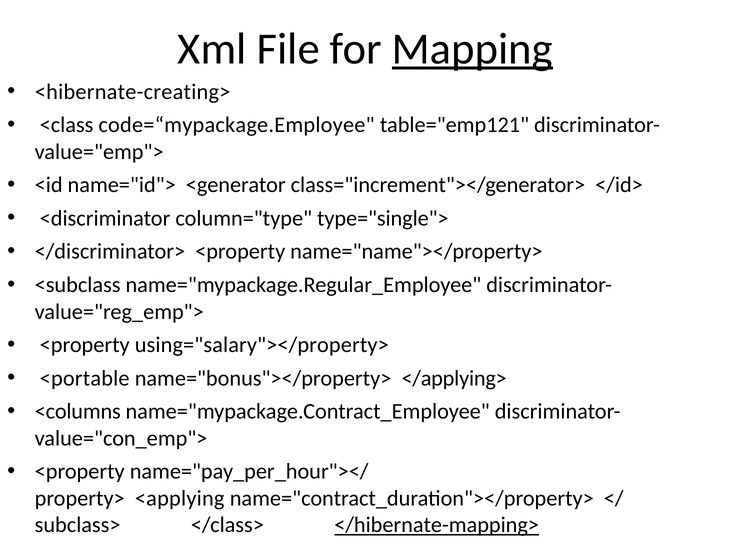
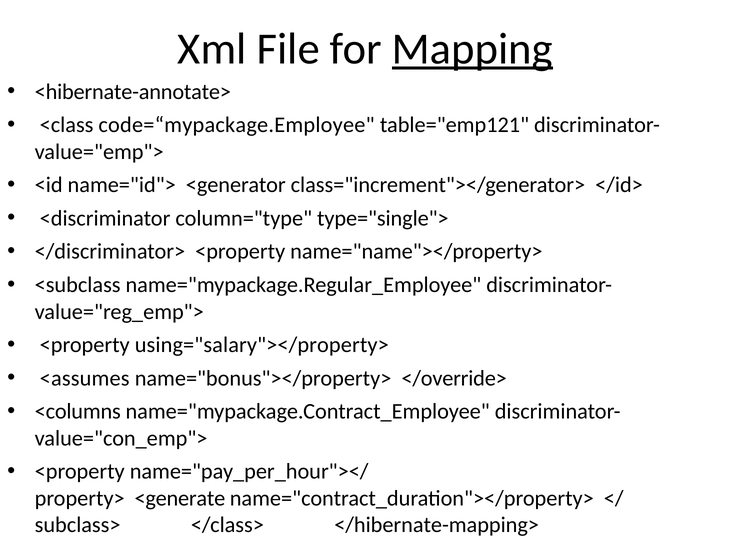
<hibernate-creating>: <hibernate-creating> -> <hibernate-annotate> (133, 92)
<portable: <portable -> <assumes (85, 378)
</applying>: </applying> -> </override> (454, 378)
<applying: <applying -> <generate (180, 499)
</hibernate-mapping> underline: present -> none (437, 525)
